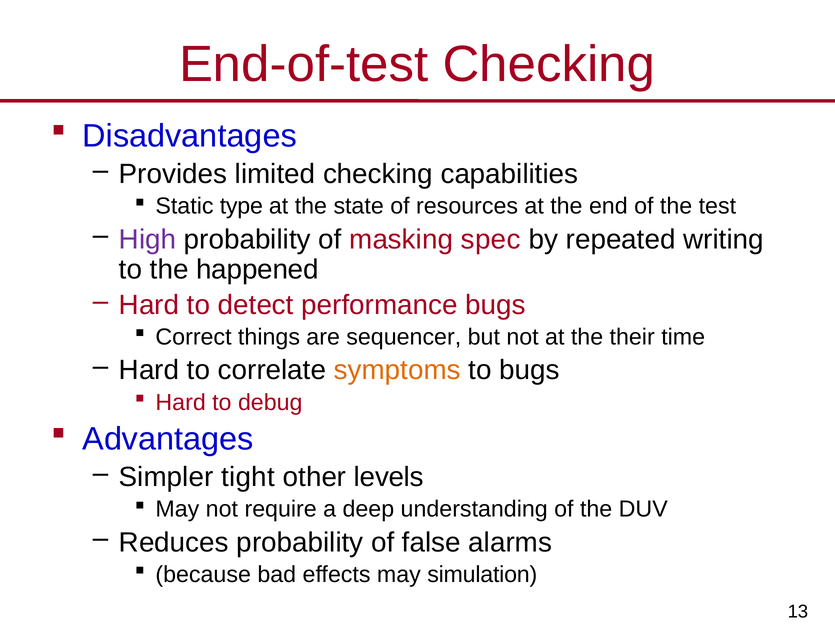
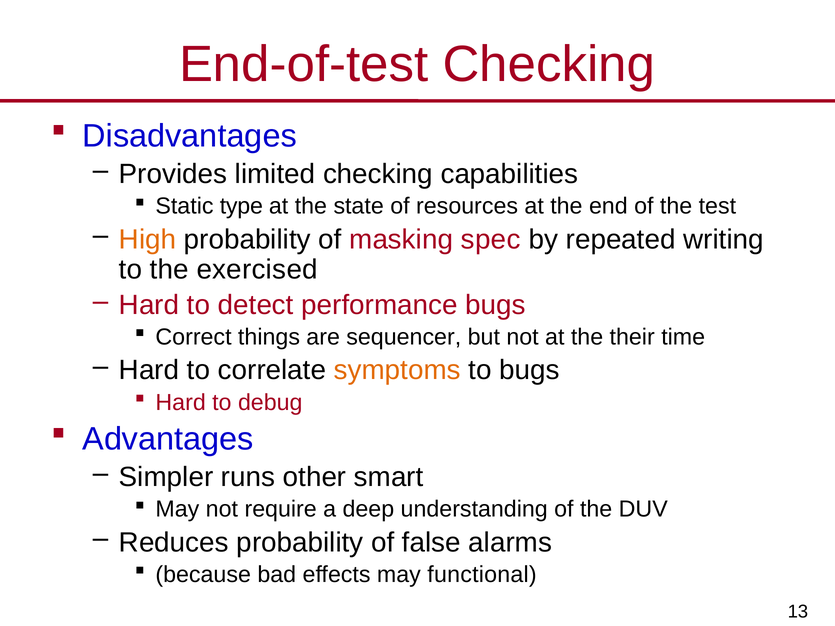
High colour: purple -> orange (148, 240)
happened: happened -> exercised (257, 270)
tight: tight -> runs (248, 477)
levels: levels -> smart (389, 477)
simulation: simulation -> functional (482, 575)
